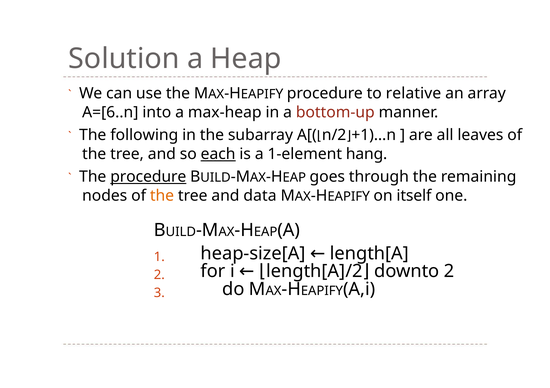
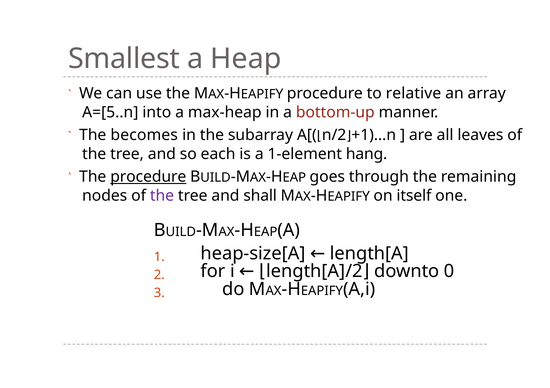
Solution: Solution -> Smallest (124, 59)
A=[6..n: A=[6..n -> A=[5..n (110, 113)
following: following -> becomes (144, 135)
each underline: present -> none (218, 154)
the colour: orange -> purple (162, 196)
data: data -> shall (260, 196)
downto 2: 2 -> 0 (449, 272)
